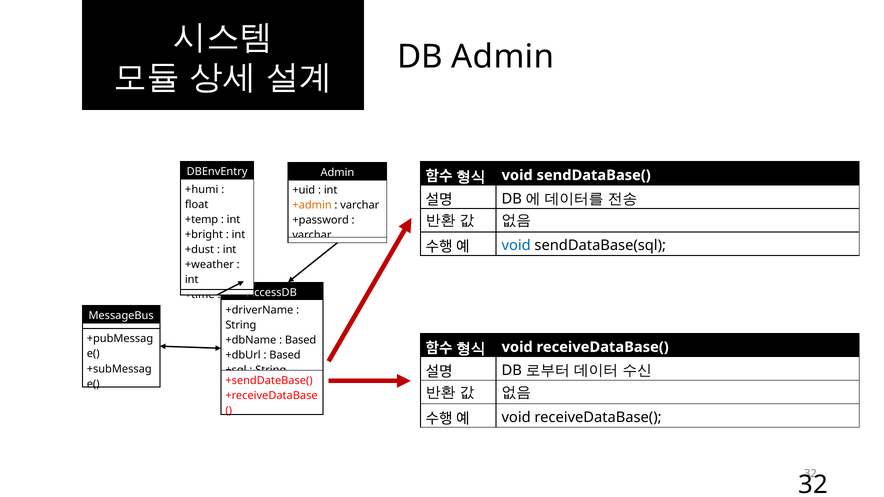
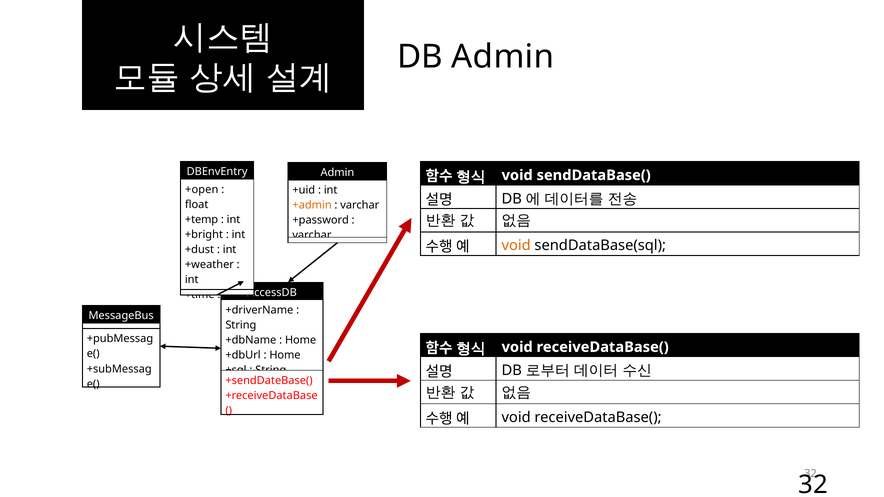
+humi: +humi -> +open (202, 190)
void colour: blue -> orange (516, 246)
Based: Based -> Home (301, 340)
Based: Based -> Home (285, 355)
